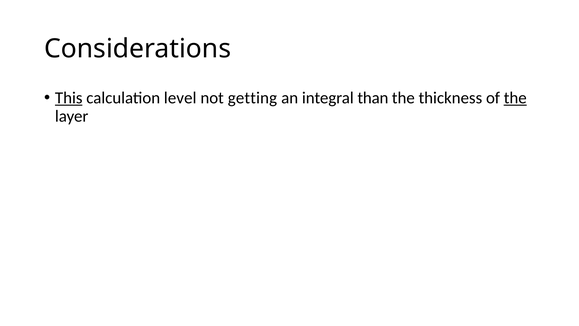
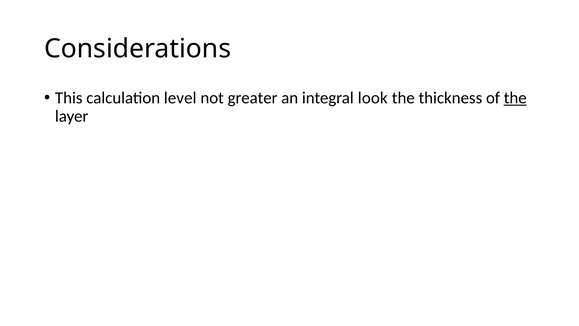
This underline: present -> none (69, 98)
getting: getting -> greater (253, 98)
than: than -> look (373, 98)
